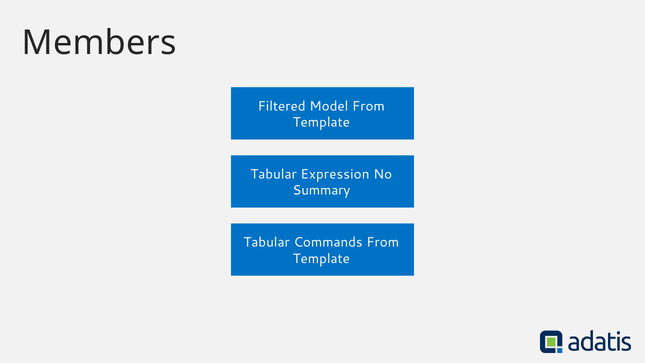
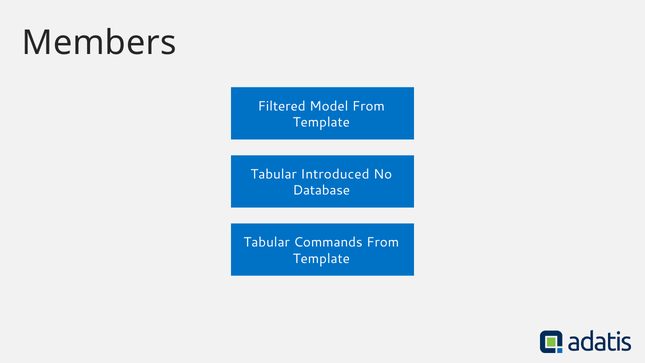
Expression: Expression -> Introduced (335, 174)
Summary: Summary -> Database (321, 190)
